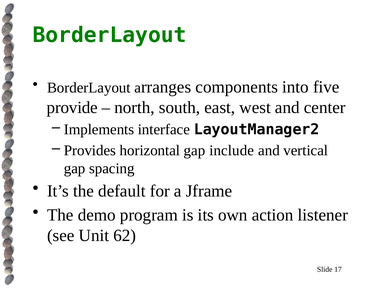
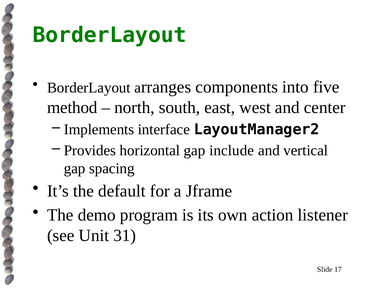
provide: provide -> method (72, 107)
62: 62 -> 31 (125, 236)
